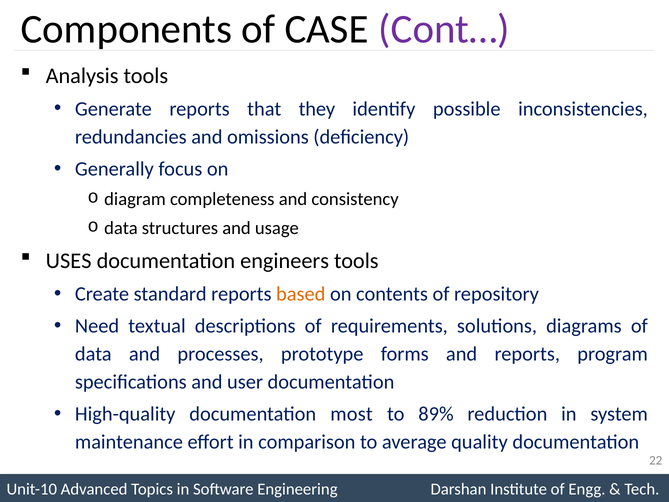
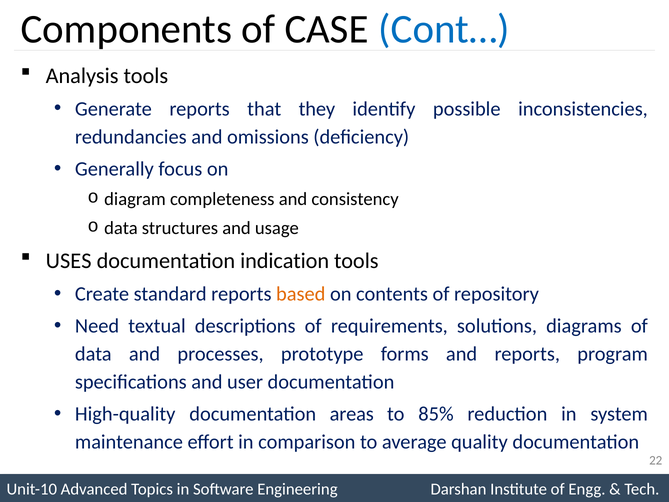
Cont… colour: purple -> blue (444, 29)
engineers: engineers -> indication (285, 261)
most: most -> areas (352, 414)
89%: 89% -> 85% (436, 414)
